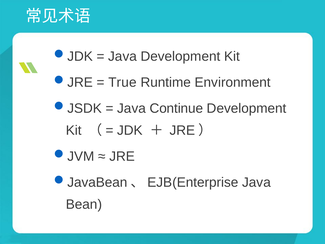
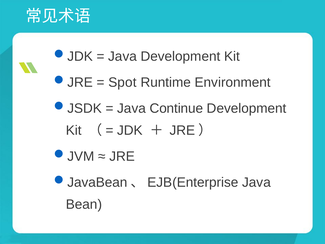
True: True -> Spot (122, 82)
